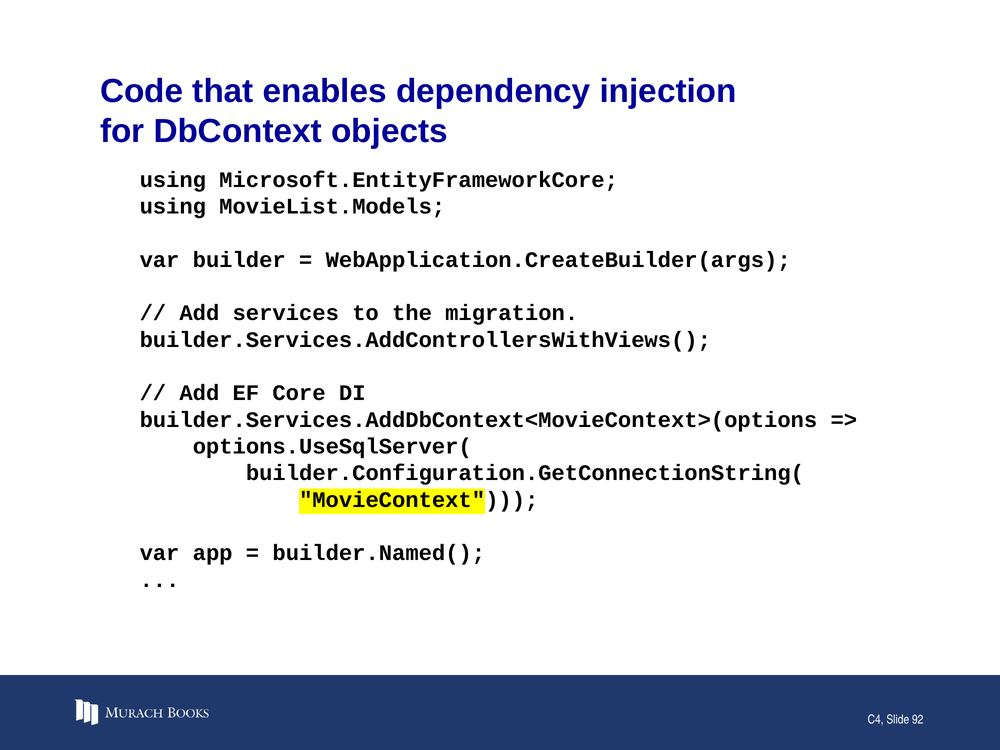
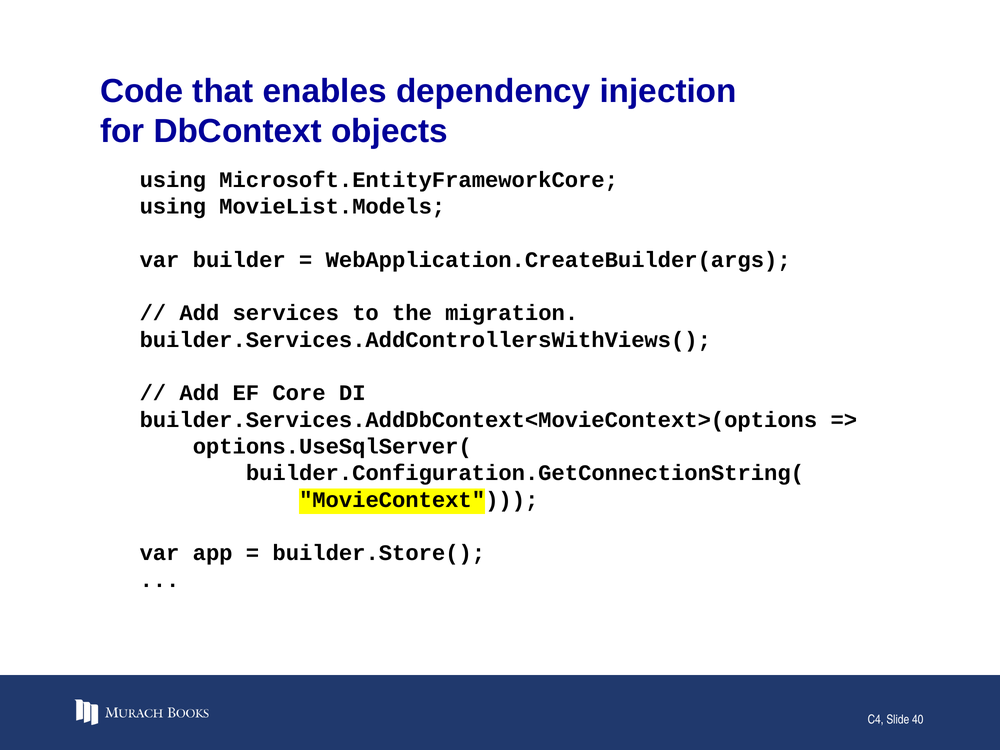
builder.Named(: builder.Named( -> builder.Store( (379, 553)
92: 92 -> 40 (918, 720)
